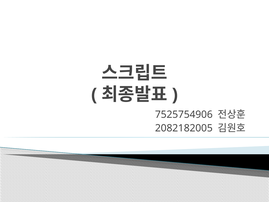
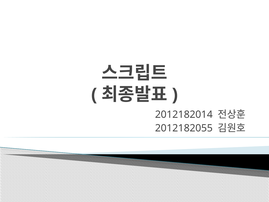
7525754906: 7525754906 -> 2012182014 (184, 114)
2082182005: 2082182005 -> 2012182055 (184, 128)
